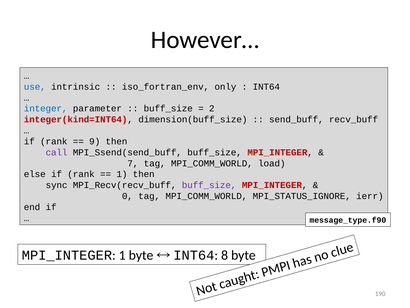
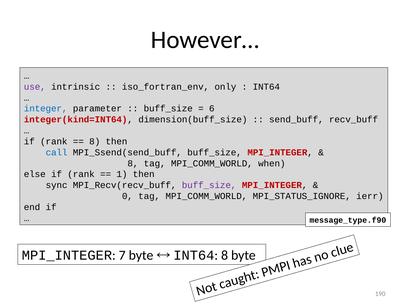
use colour: blue -> purple (35, 87)
2: 2 -> 6 (212, 108)
9: 9 -> 8 (95, 141)
call colour: purple -> blue (57, 152)
7: 7 -> 8 (133, 163)
load: load -> when (272, 163)
MPI_INTEGER 1: 1 -> 7 (122, 255)
